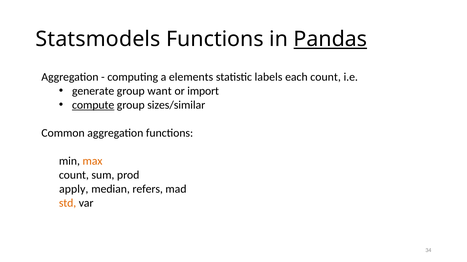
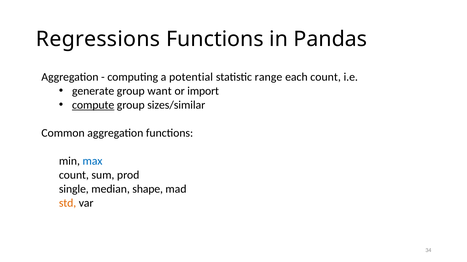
Statsmodels: Statsmodels -> Regressions (98, 39)
Pandas underline: present -> none (330, 39)
elements: elements -> potential (191, 77)
labels: labels -> range (269, 77)
max colour: orange -> blue (93, 161)
apply: apply -> single (74, 189)
refers: refers -> shape (148, 189)
